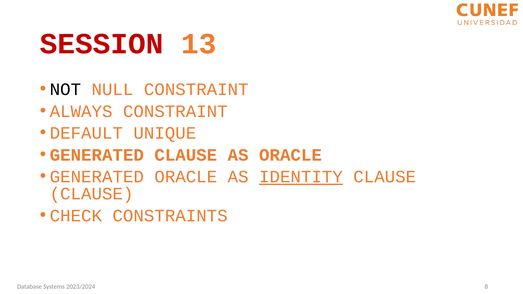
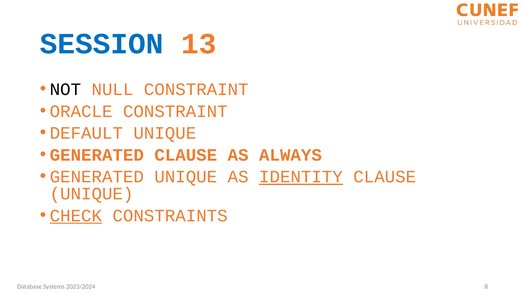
SESSION colour: red -> blue (102, 44)
ALWAYS: ALWAYS -> ORACLE (81, 111)
AS ORACLE: ORACLE -> ALWAYS (290, 155)
GENERATED ORACLE: ORACLE -> UNIQUE (186, 177)
CLAUSE: CLAUSE -> UNIQUE (92, 194)
CHECK underline: none -> present (76, 216)
